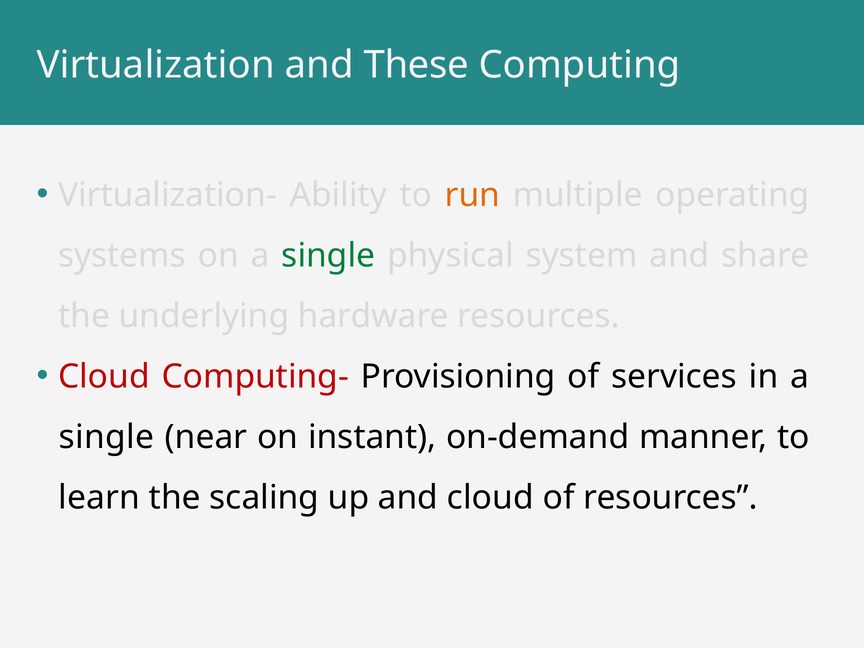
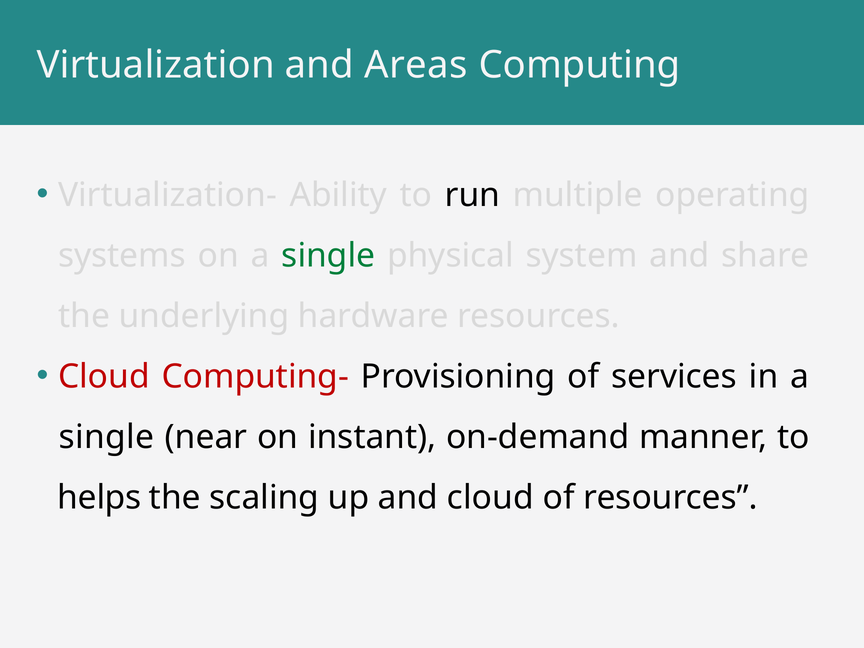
These: These -> Areas (416, 65)
run colour: orange -> black (472, 195)
learn: learn -> helps (99, 498)
